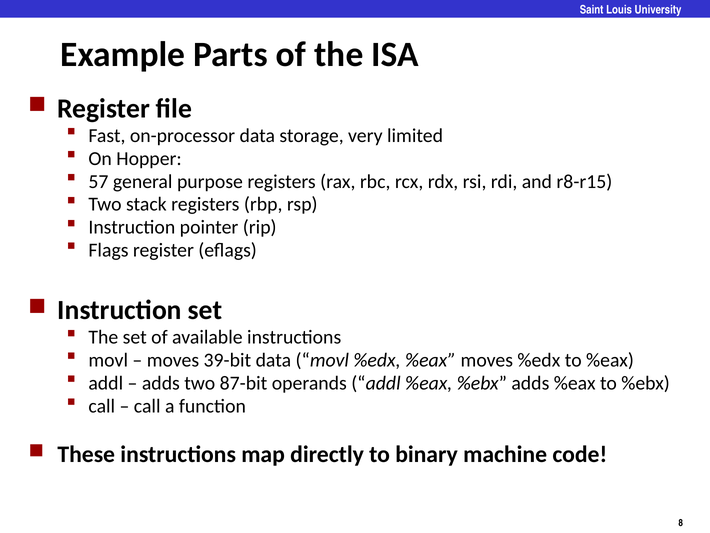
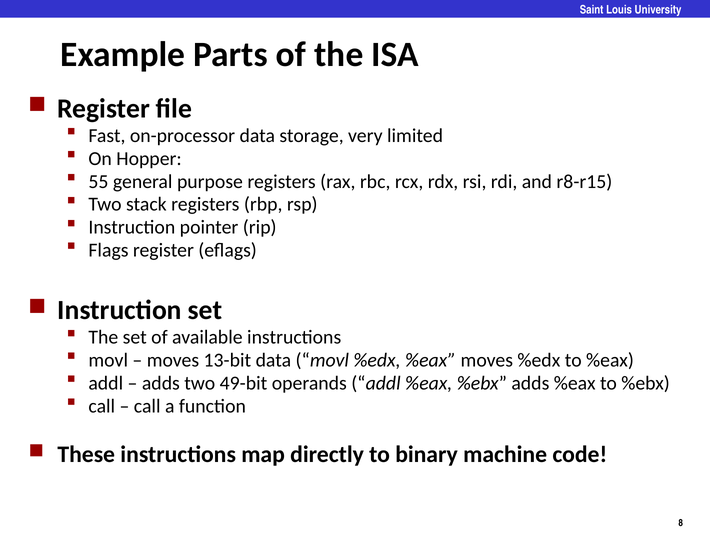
57: 57 -> 55 (98, 181)
39-bit: 39-bit -> 13-bit (227, 360)
87-bit: 87-bit -> 49-bit (244, 383)
